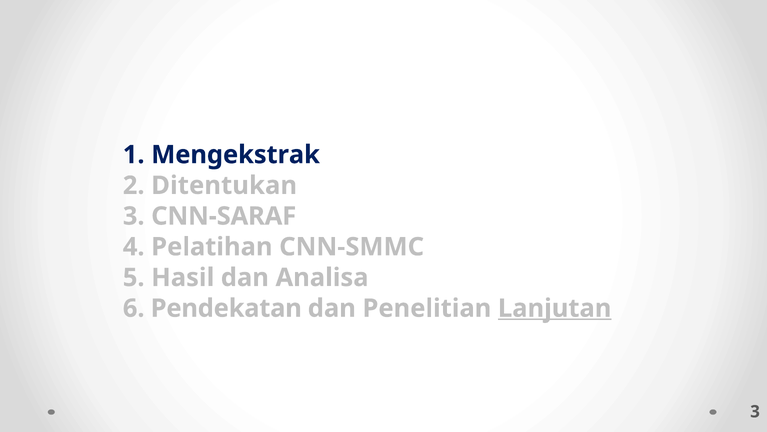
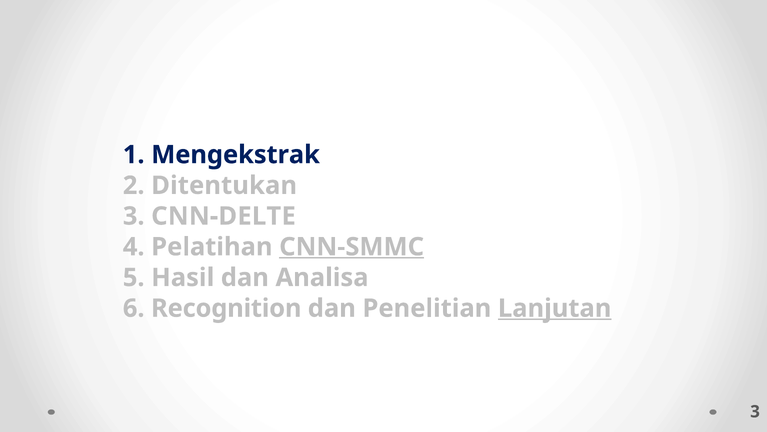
CNN-SARAF: CNN-SARAF -> CNN-DELTE (223, 216)
CNN-SMMC underline: none -> present (352, 247)
Pendekatan: Pendekatan -> Recognition (226, 308)
